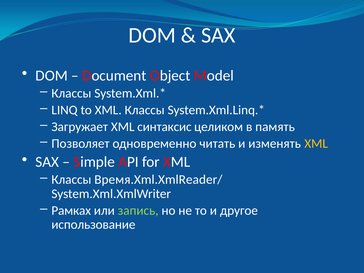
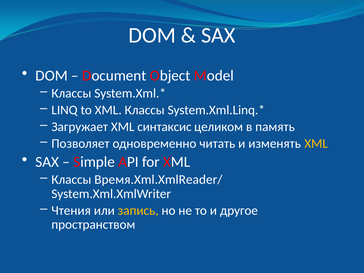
Рамках: Рамках -> Чтения (71, 210)
запись colour: light green -> yellow (138, 210)
использование: использование -> пространством (93, 225)
